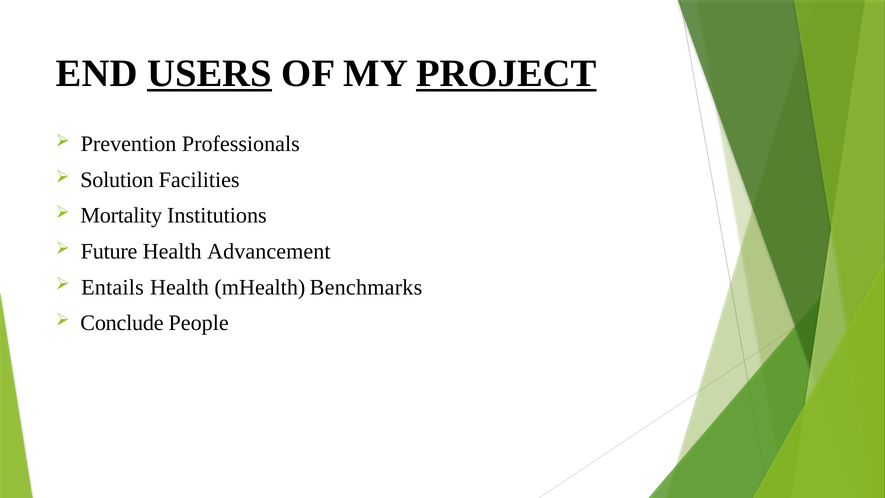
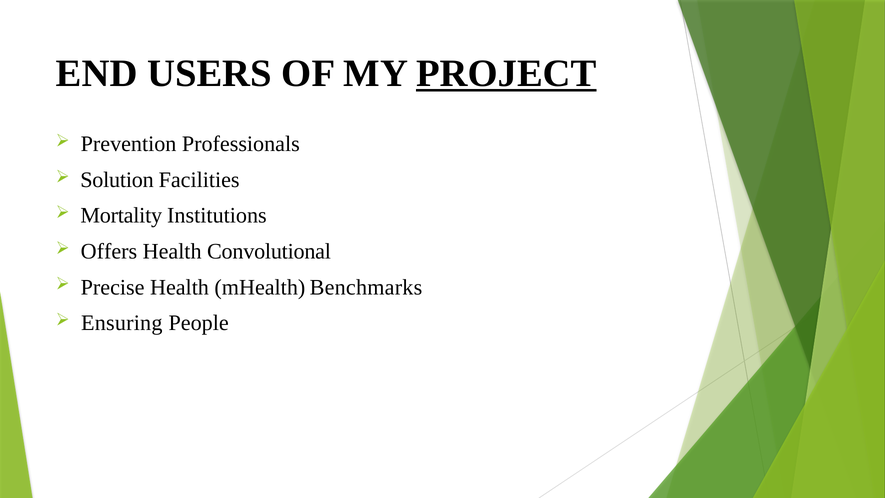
USERS underline: present -> none (209, 74)
Future: Future -> Offers (109, 251)
Advancement: Advancement -> Convolutional (269, 251)
Entails: Entails -> Precise (113, 287)
Conclude: Conclude -> Ensuring (122, 323)
